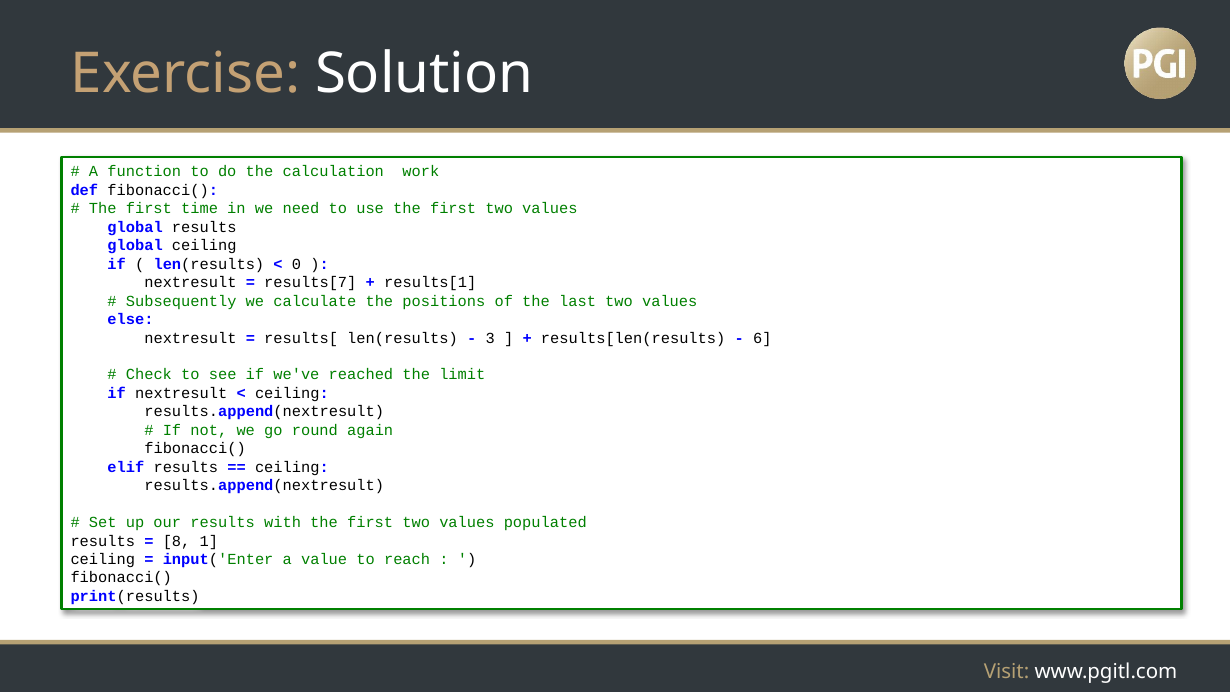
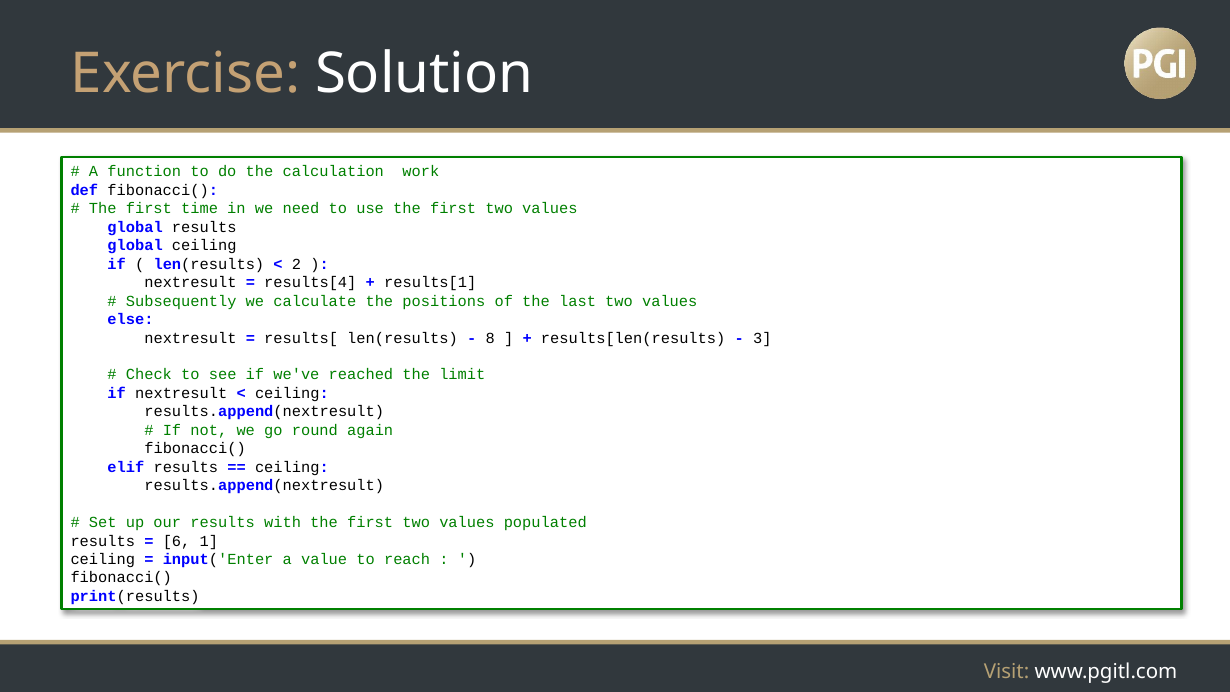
0: 0 -> 2 (297, 264)
results[7: results[7 -> results[4 (310, 283)
3: 3 -> 8 (490, 338)
6: 6 -> 3 (762, 338)
8: 8 -> 6 (177, 541)
